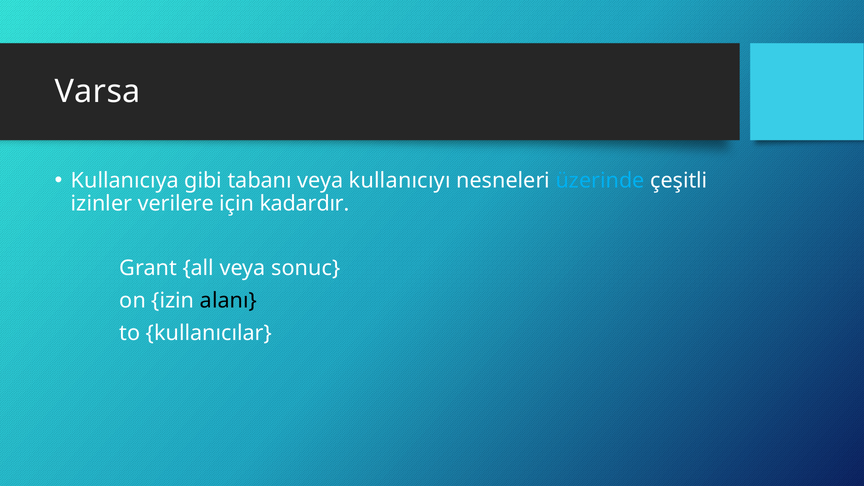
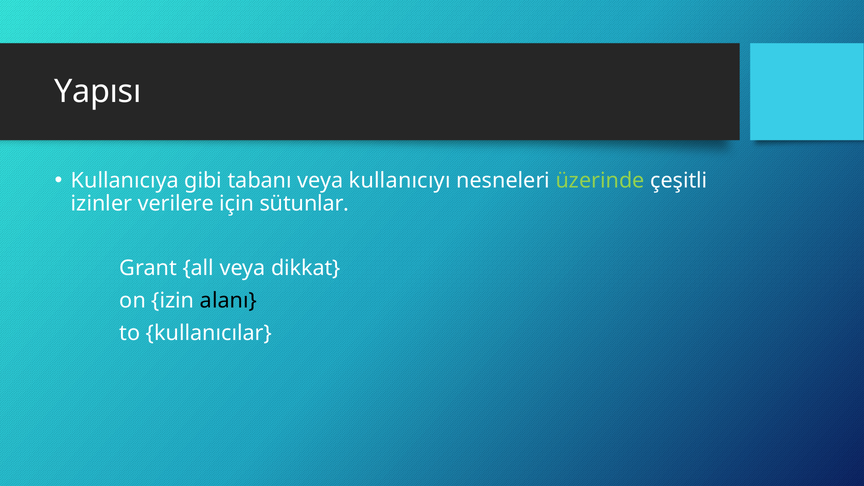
Varsa: Varsa -> Yapısı (98, 91)
üzerinde colour: light blue -> light green (600, 180)
kadardır: kadardır -> sütunlar (305, 204)
sonuc: sonuc -> dikkat (306, 268)
